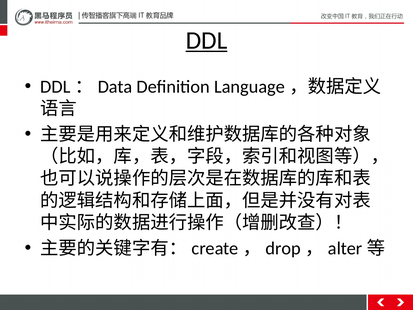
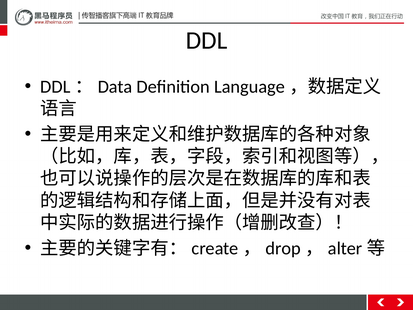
DDL underline: present -> none (206, 40)
